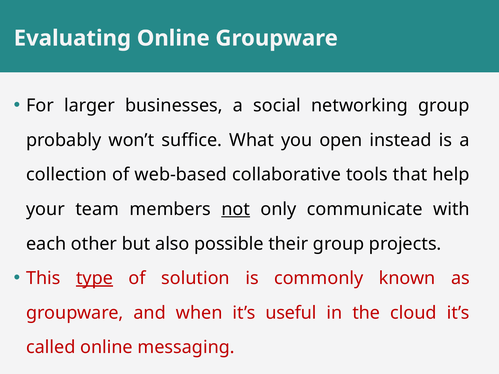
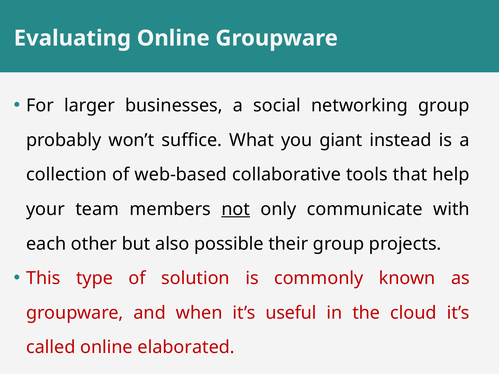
open: open -> giant (341, 140)
type underline: present -> none (95, 278)
messaging: messaging -> elaborated (186, 348)
